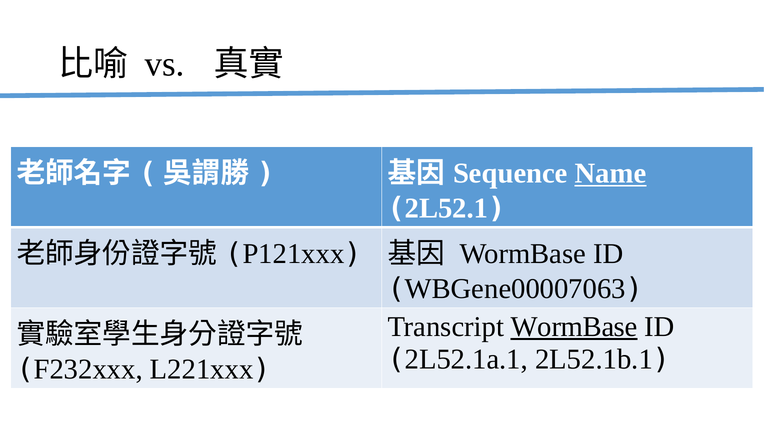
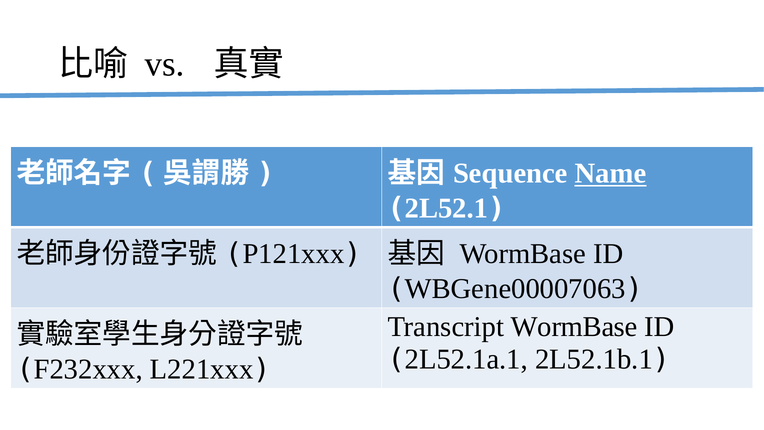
WormBase underline: present -> none (574, 327)
